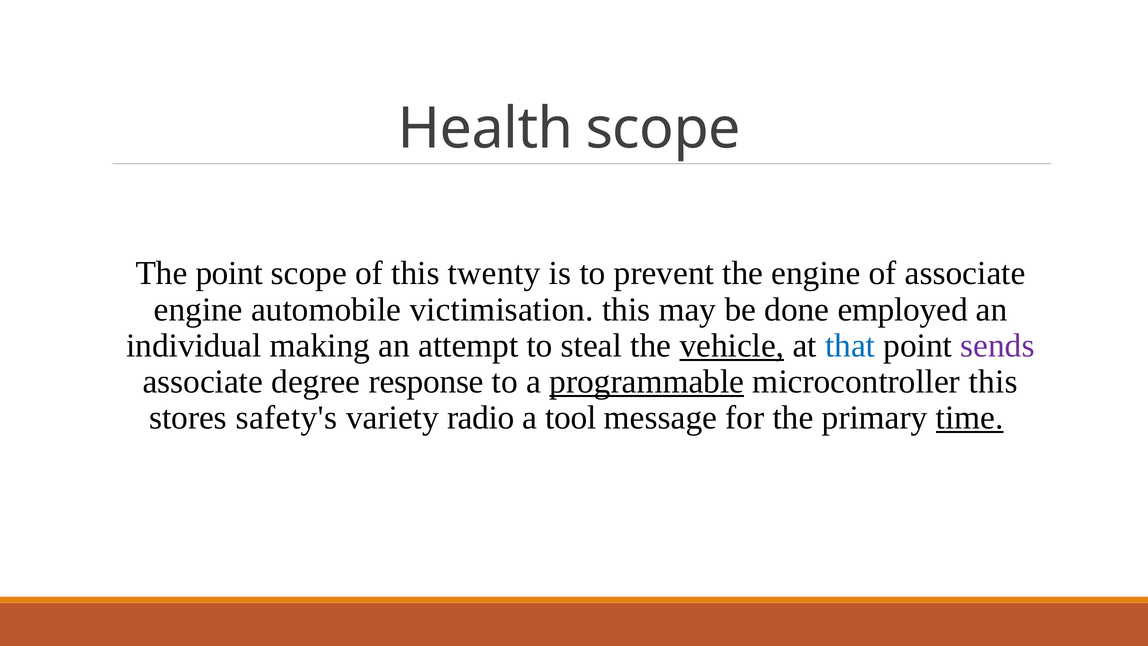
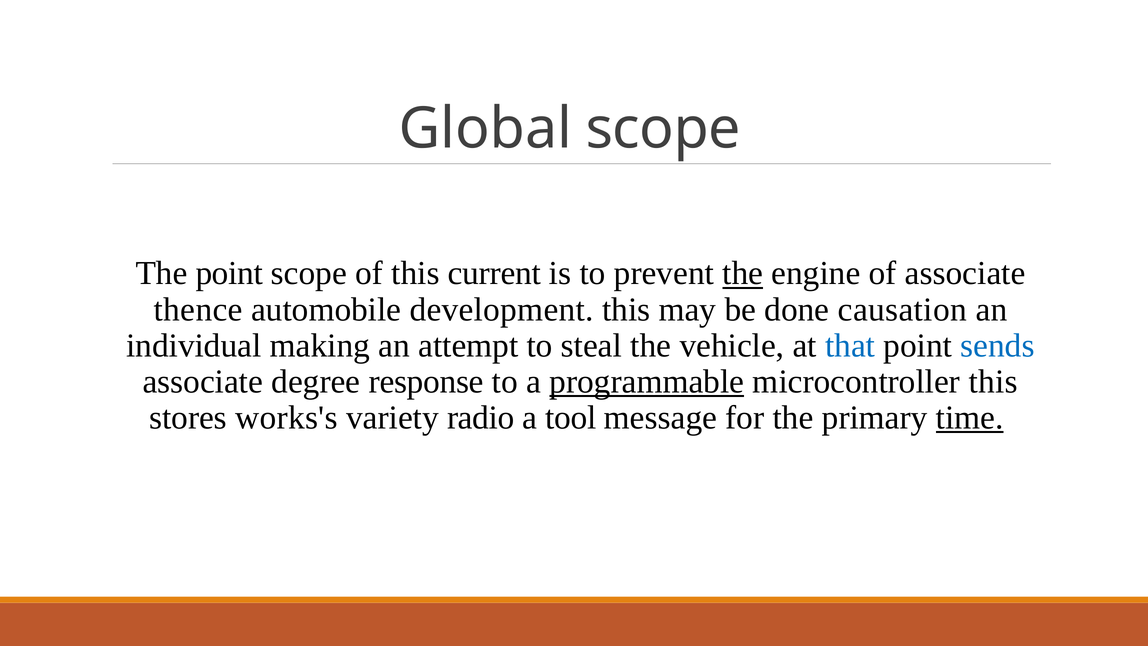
Health: Health -> Global (485, 129)
twenty: twenty -> current (494, 273)
the underline: none -> present (743, 273)
engine: engine -> thence (198, 309)
victimisation: victimisation -> development (502, 309)
employed: employed -> causation (902, 309)
vehicle underline: present -> none (732, 345)
sends colour: purple -> blue (997, 345)
safety's: safety's -> works's (287, 418)
